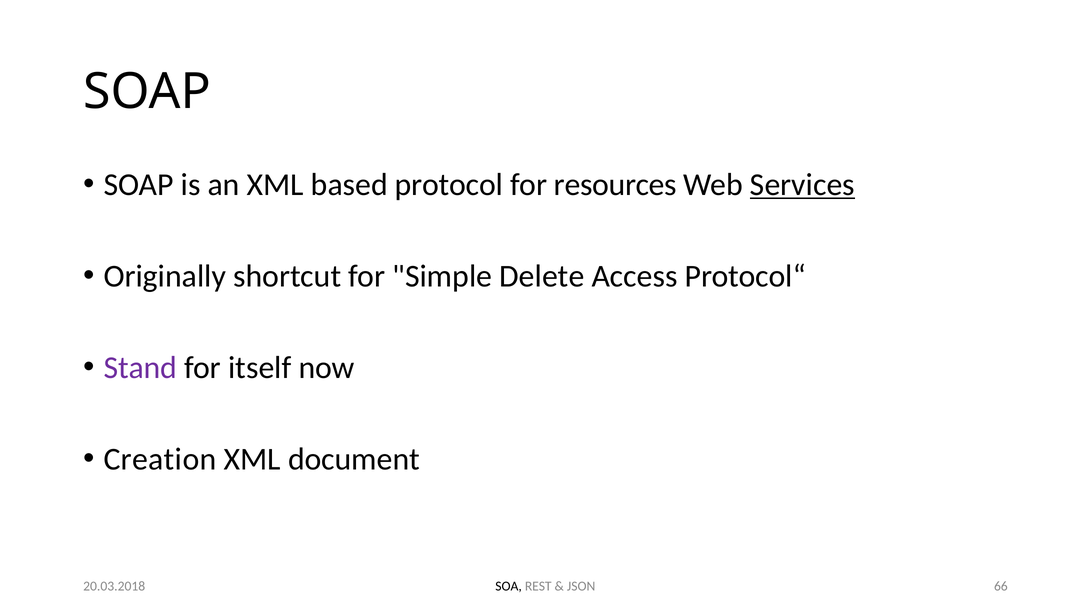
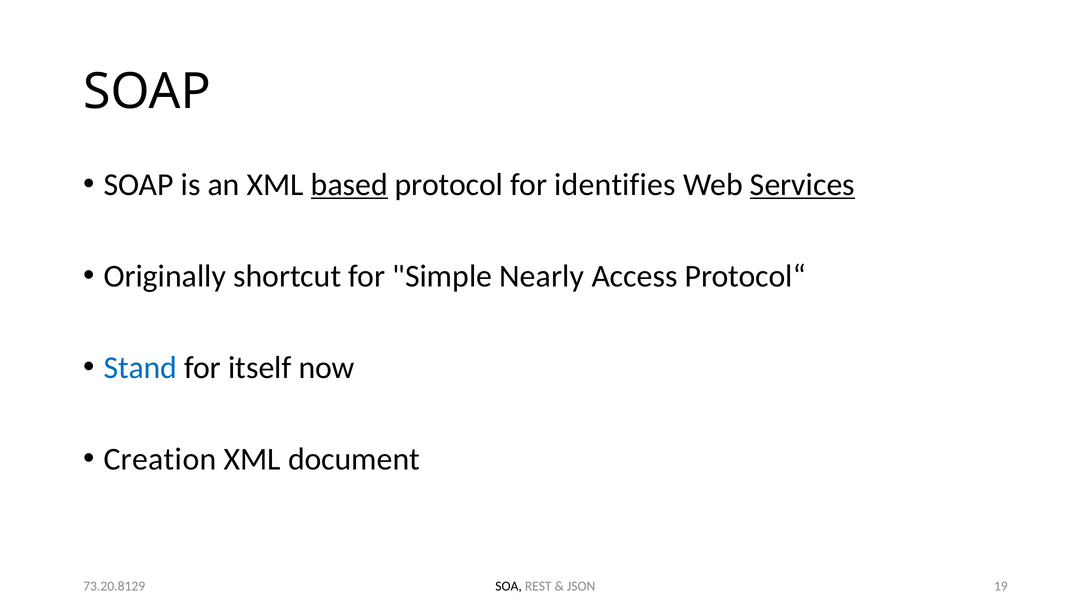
based underline: none -> present (349, 184)
resources: resources -> identifies (615, 184)
Delete: Delete -> Nearly (542, 276)
Stand colour: purple -> blue (140, 367)
66: 66 -> 19 (1001, 586)
20.03.2018: 20.03.2018 -> 73.20.8129 (114, 586)
